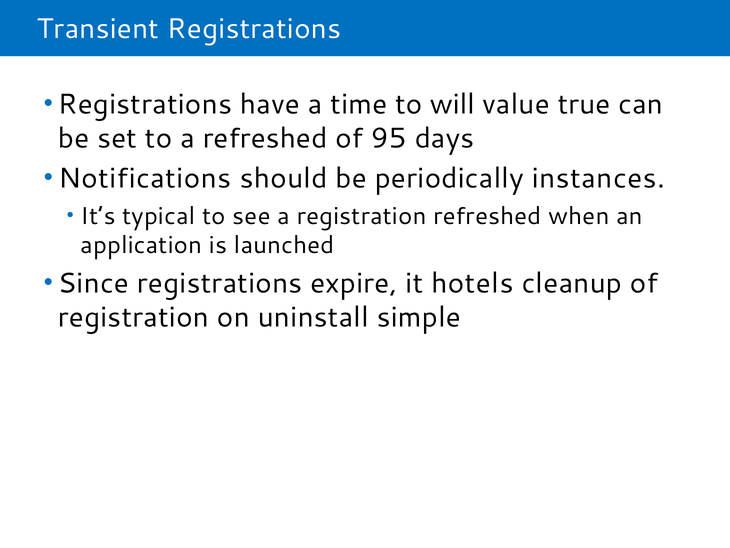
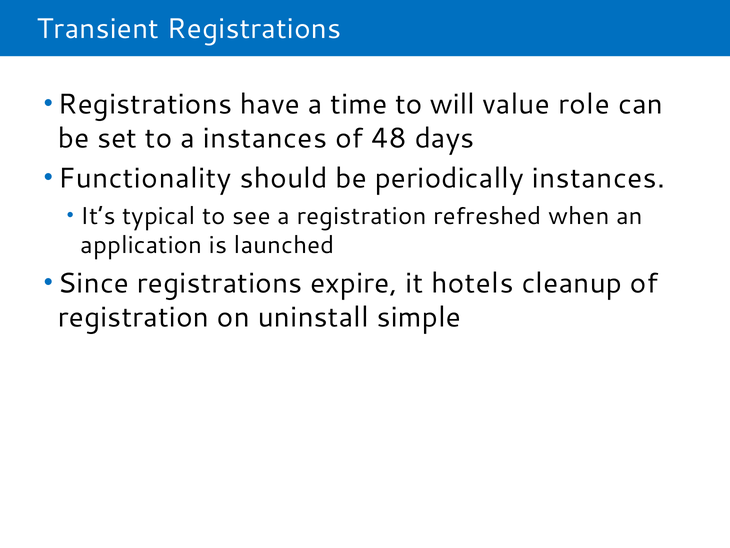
true: true -> role (584, 104)
a refreshed: refreshed -> instances (265, 138)
95: 95 -> 48 (389, 138)
Notifications: Notifications -> Functionality (145, 178)
